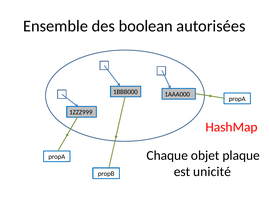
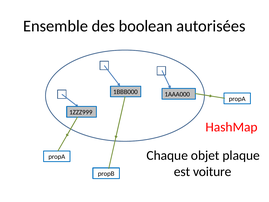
unicité: unicité -> voiture (212, 171)
